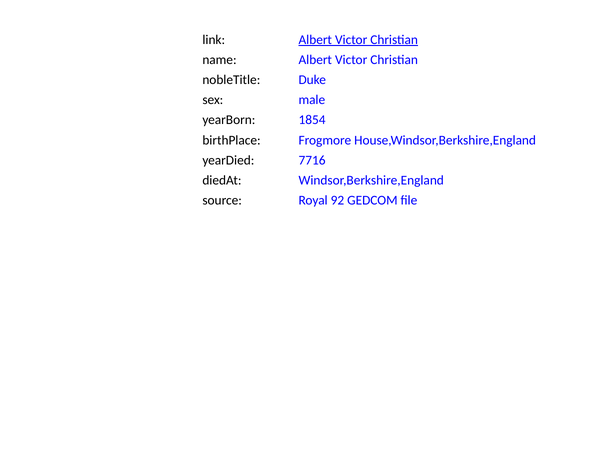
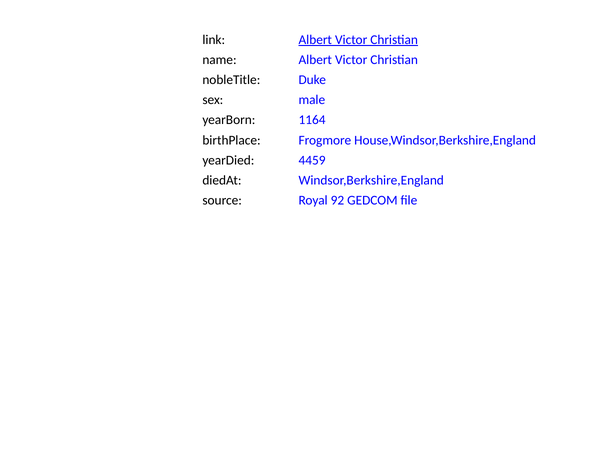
1854: 1854 -> 1164 (312, 120)
7716: 7716 -> 4459 (312, 160)
